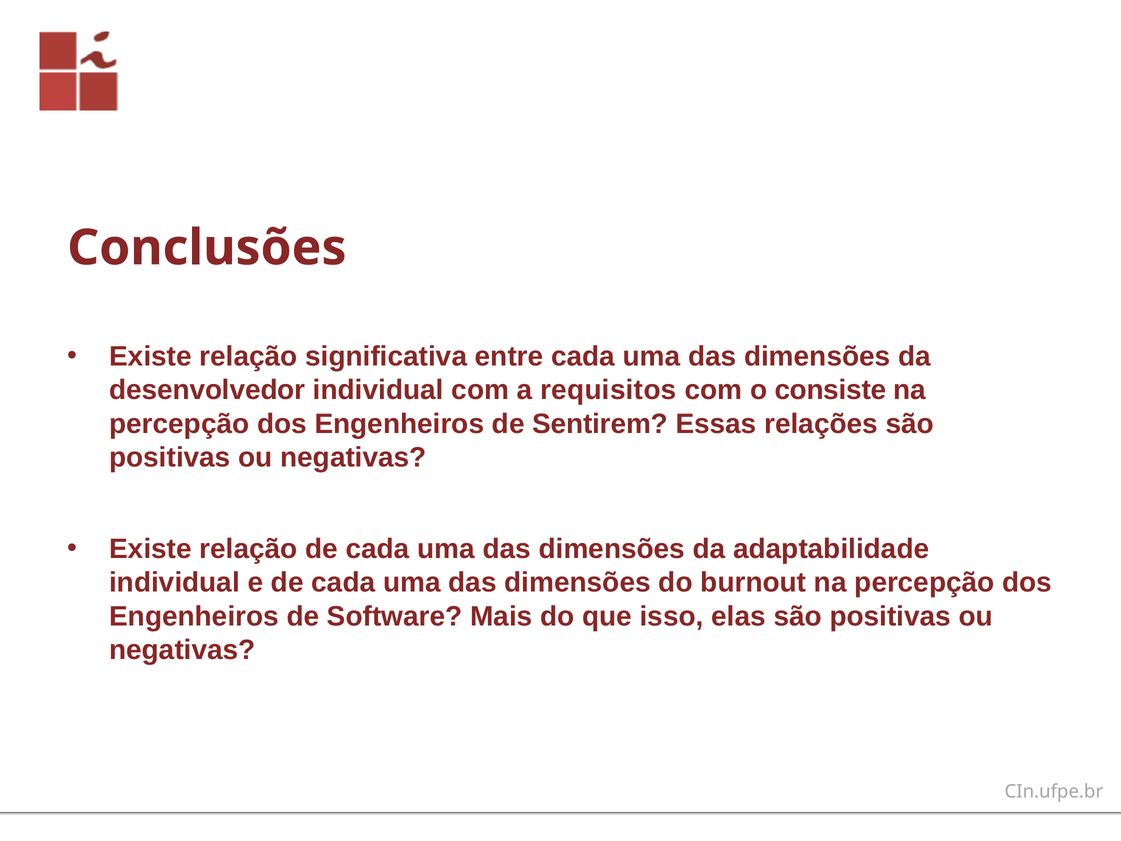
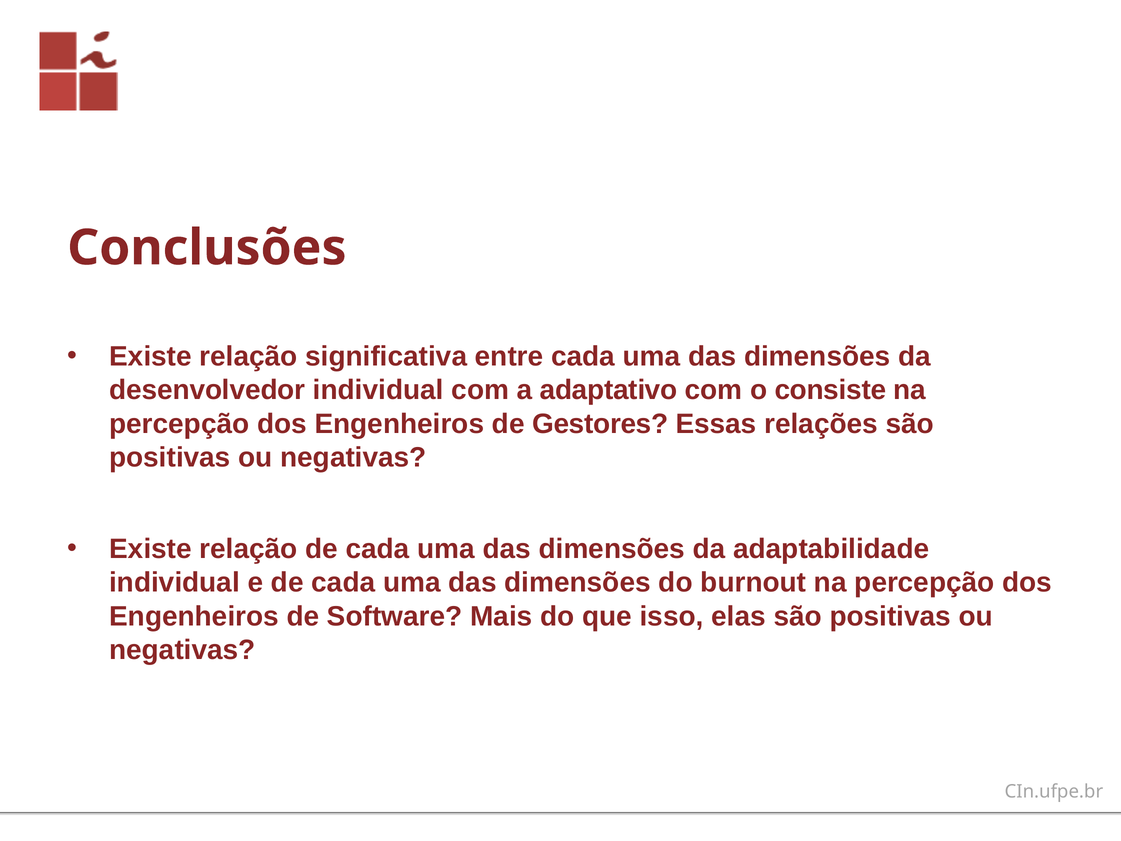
requisitos: requisitos -> adaptativo (609, 390)
Sentirem: Sentirem -> Gestores (600, 424)
